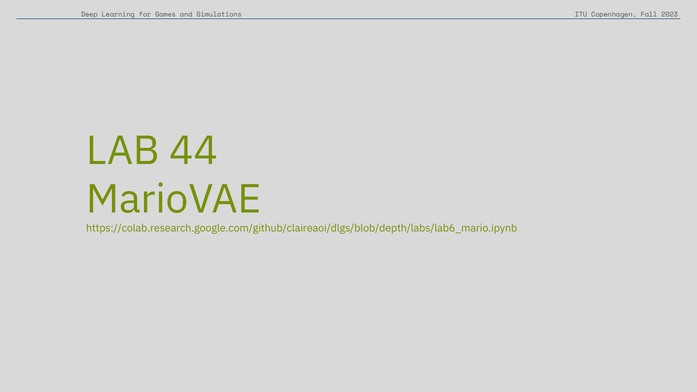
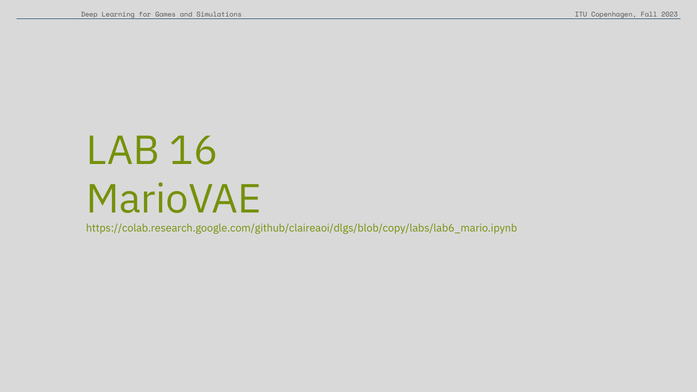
44: 44 -> 16 (194, 151)
https://colab.research.google.com/github/claireaoi/dlgs/blob/depth/labs/lab6_mario.ipynb: https://colab.research.google.com/github/claireaoi/dlgs/blob/depth/labs/lab6_mario.ipynb -> https://colab.research.google.com/github/claireaoi/dlgs/blob/copy/labs/lab6_mario.ipynb (302, 228)
